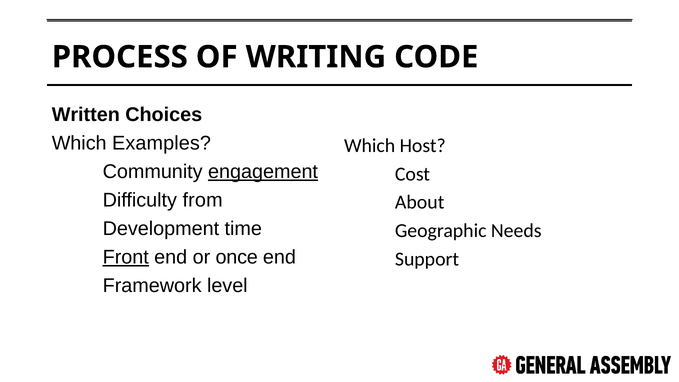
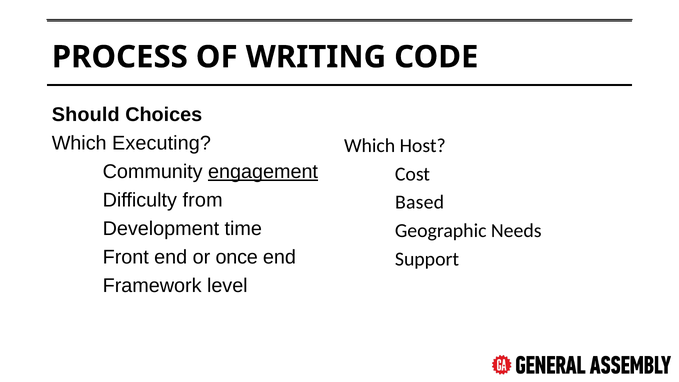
Written: Written -> Should (86, 115)
Examples: Examples -> Executing (162, 143)
About: About -> Based (420, 202)
Front underline: present -> none (126, 257)
